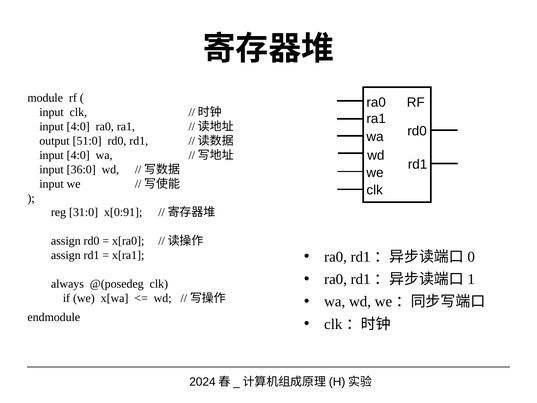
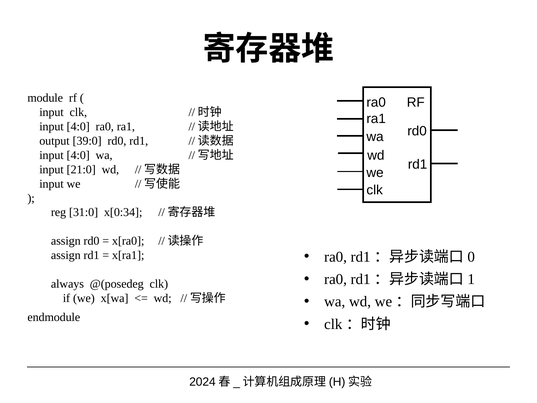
51:0: 51:0 -> 39:0 (87, 141)
36:0: 36:0 -> 21:0 (81, 169)
x[0:91: x[0:91 -> x[0:34 (123, 212)
